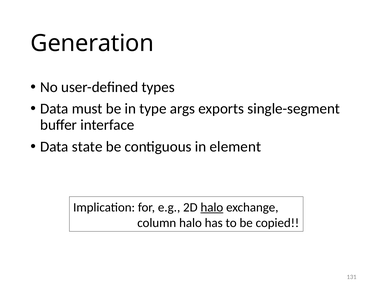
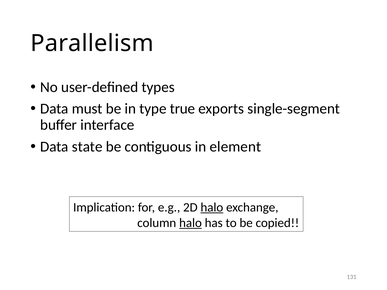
Generation: Generation -> Parallelism (92, 43)
args: args -> true (183, 109)
halo underline: none -> present (190, 223)
